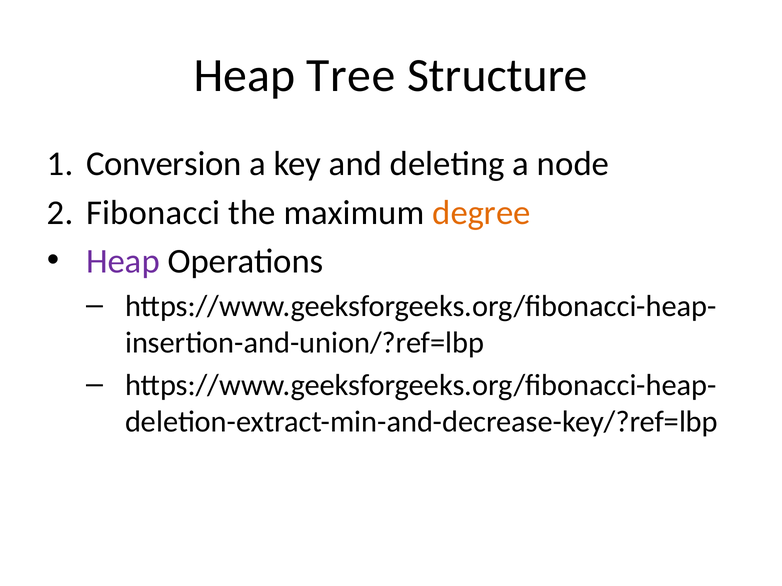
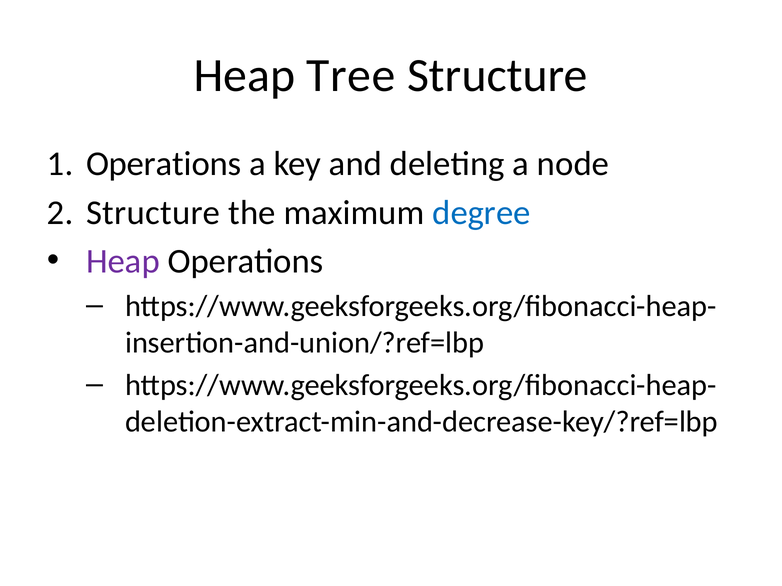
Conversion: Conversion -> Operations (164, 164)
Fibonacci: Fibonacci -> Structure (153, 213)
degree colour: orange -> blue (481, 213)
